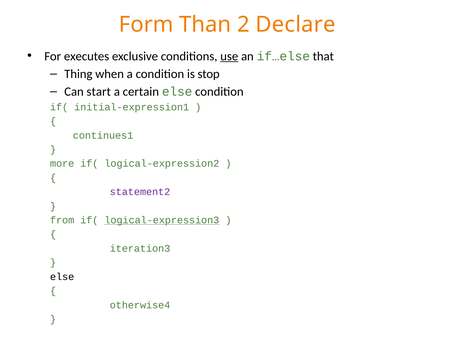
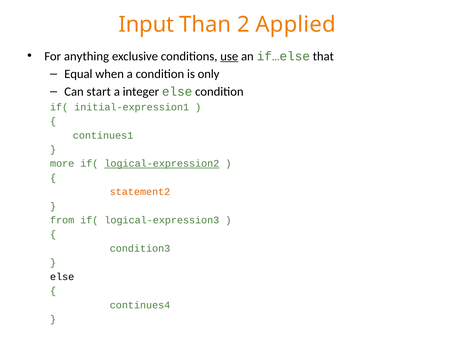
Form: Form -> Input (146, 25)
Declare: Declare -> Applied (296, 25)
executes: executes -> anything (86, 56)
Thing: Thing -> Equal (78, 74)
stop: stop -> only (209, 74)
certain: certain -> integer (141, 92)
logical-expression2 underline: none -> present (162, 164)
statement2 colour: purple -> orange (140, 192)
logical-expression3 underline: present -> none (162, 220)
iteration3: iteration3 -> condition3 (140, 249)
otherwise4: otherwise4 -> continues4 (140, 305)
